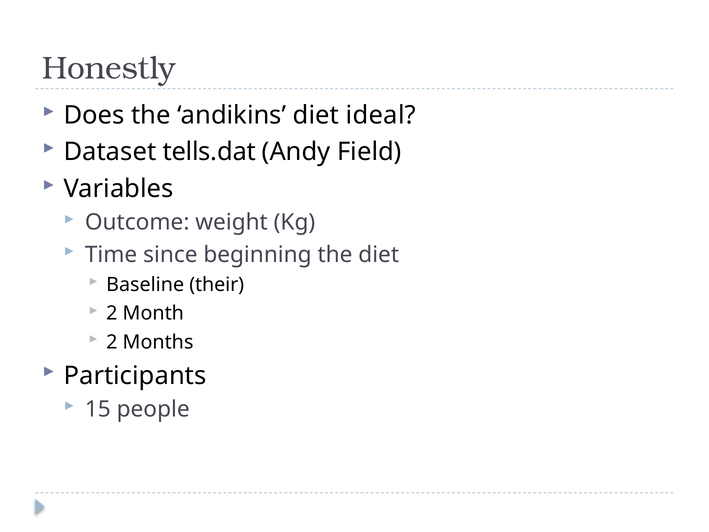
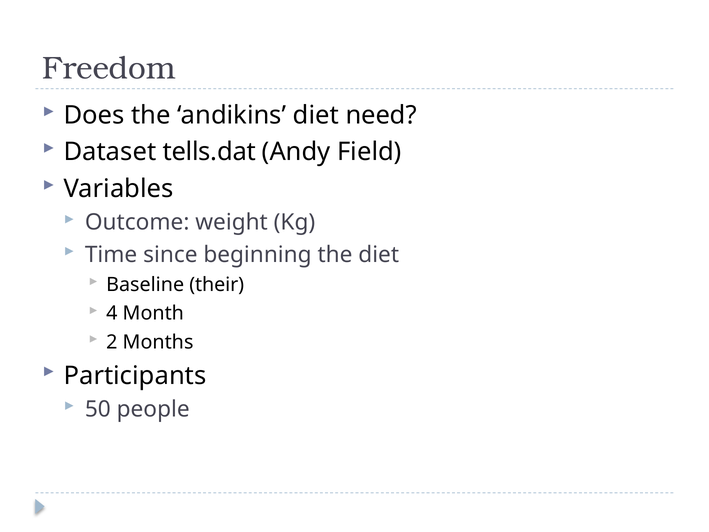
Honestly: Honestly -> Freedom (109, 68)
ideal: ideal -> need (381, 115)
2: 2 -> 4 (112, 313)
15: 15 -> 50 (98, 409)
